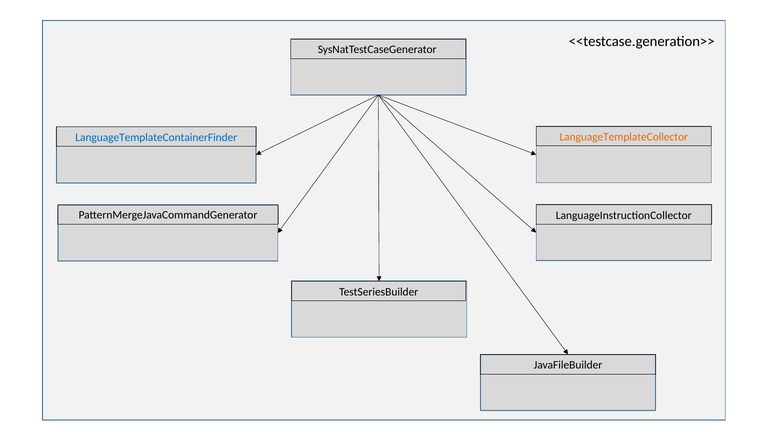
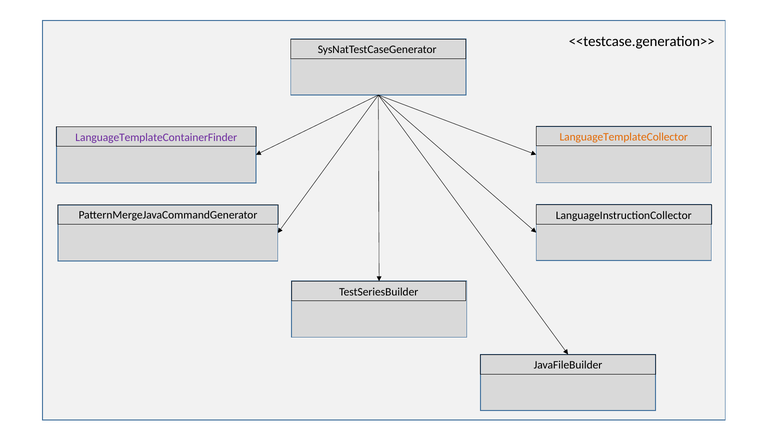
LanguageTemplateContainerFinder colour: blue -> purple (156, 137)
